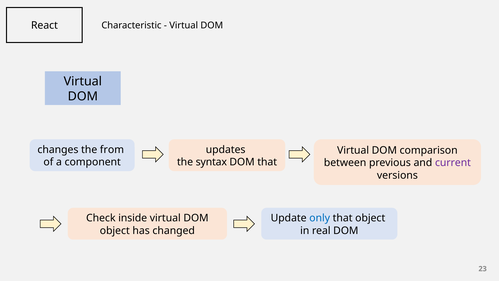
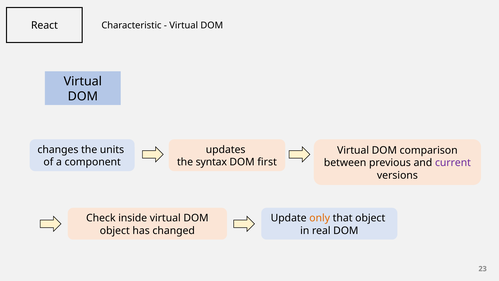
from: from -> units (112, 150)
DOM that: that -> first (267, 162)
only colour: blue -> orange (320, 218)
